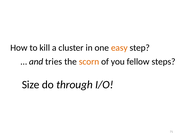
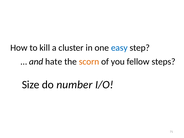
easy colour: orange -> blue (119, 48)
tries: tries -> hate (54, 62)
through: through -> number (74, 85)
